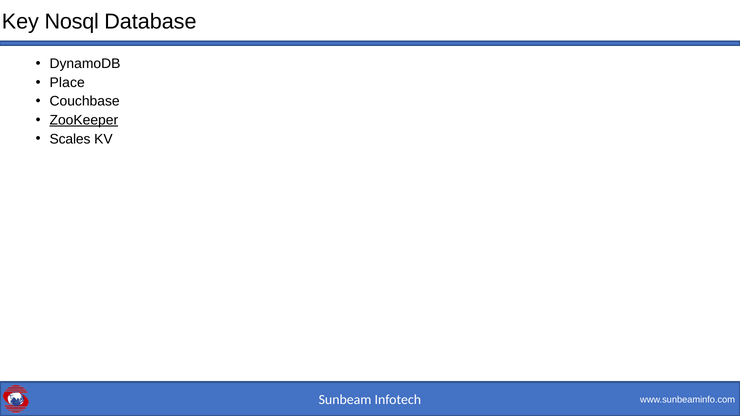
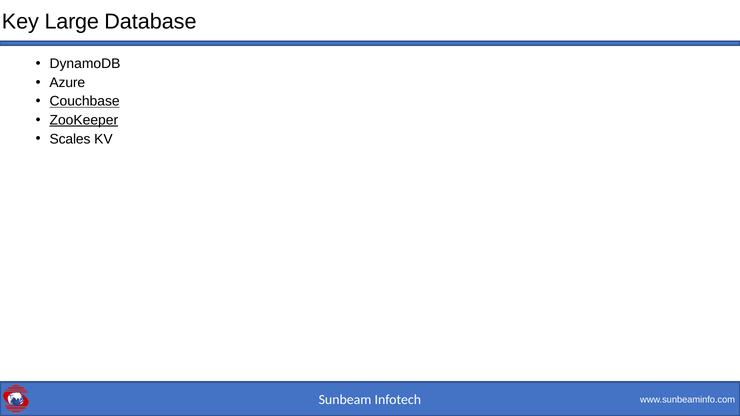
Nosql: Nosql -> Large (72, 22)
Place: Place -> Azure (67, 83)
Couchbase underline: none -> present (85, 101)
